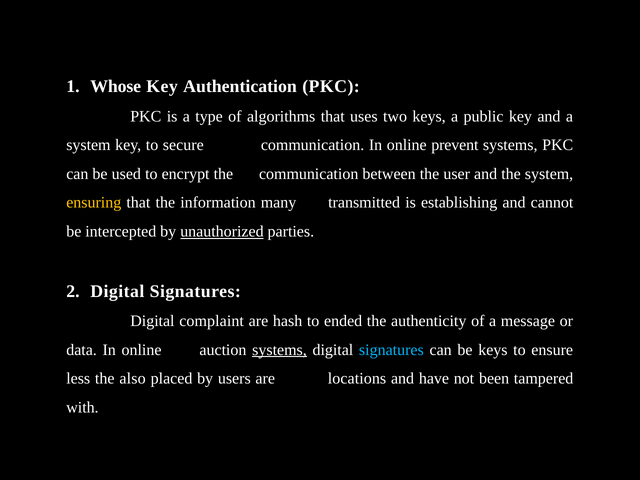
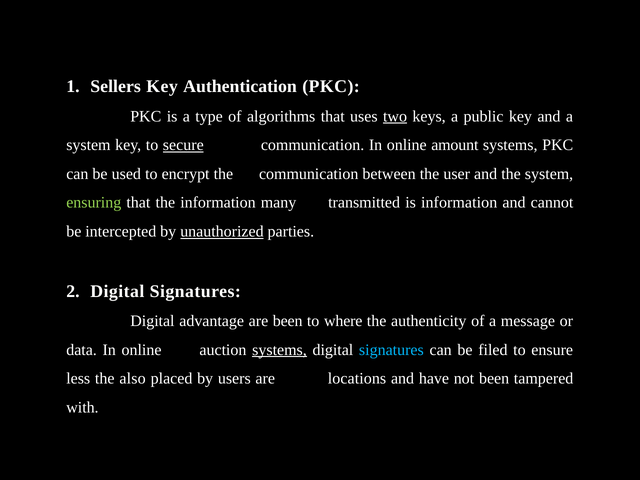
Whose: Whose -> Sellers (116, 87)
two underline: none -> present (395, 116)
secure underline: none -> present (183, 145)
prevent: prevent -> amount (455, 145)
ensuring colour: yellow -> light green (94, 203)
is establishing: establishing -> information (459, 203)
complaint: complaint -> advantage (212, 321)
are hash: hash -> been (288, 321)
ended: ended -> where (343, 321)
be keys: keys -> filed (493, 350)
